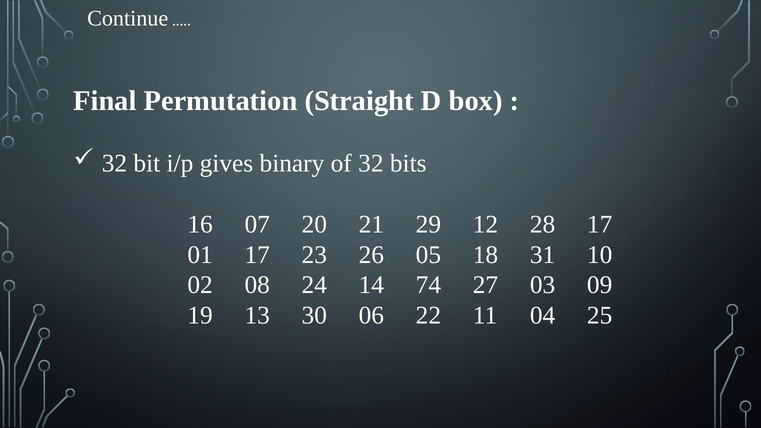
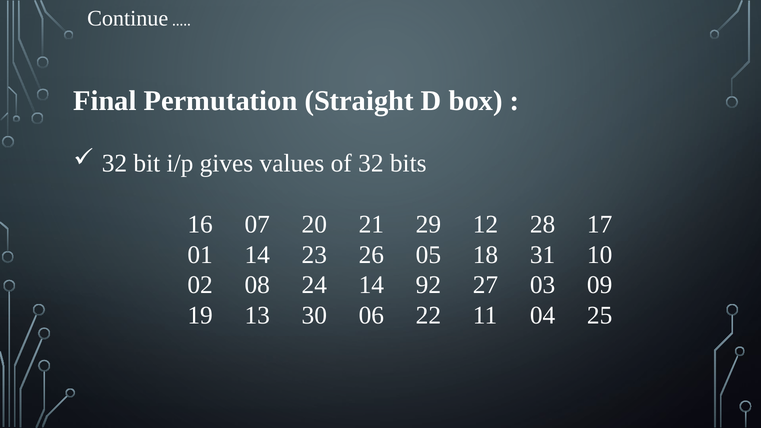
binary: binary -> values (292, 163)
01 17: 17 -> 14 (257, 255)
74: 74 -> 92 (428, 285)
